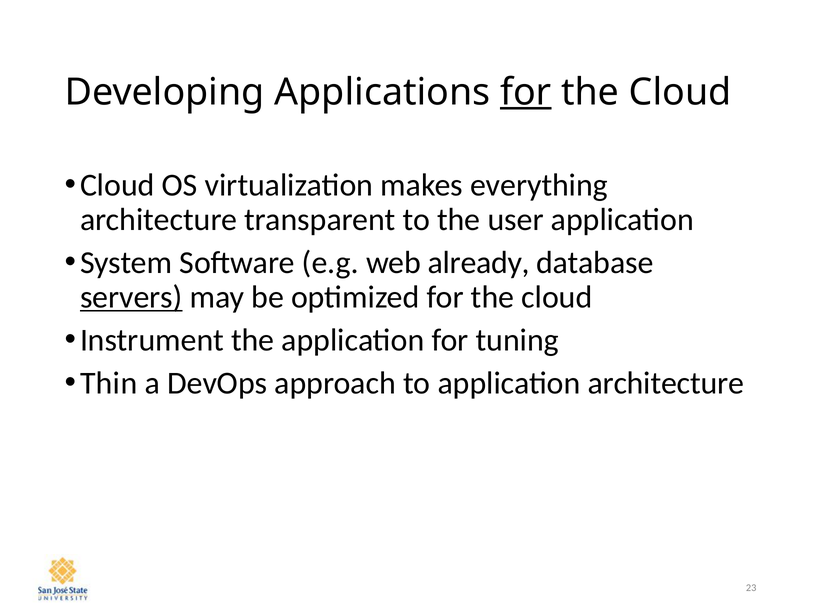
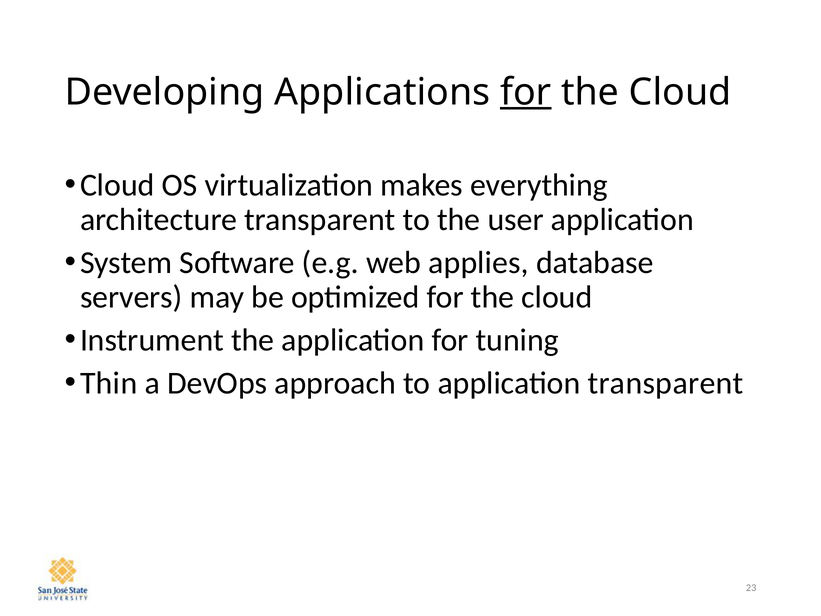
already: already -> applies (479, 262)
servers underline: present -> none (131, 297)
application architecture: architecture -> transparent (666, 383)
